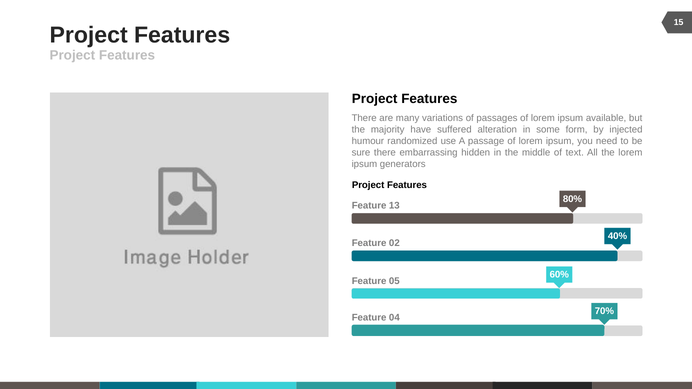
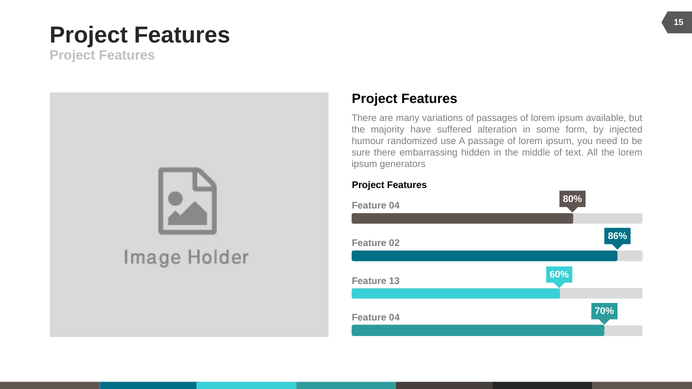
13: 13 -> 04 (394, 206)
40%: 40% -> 86% (617, 236)
05: 05 -> 13 (394, 281)
